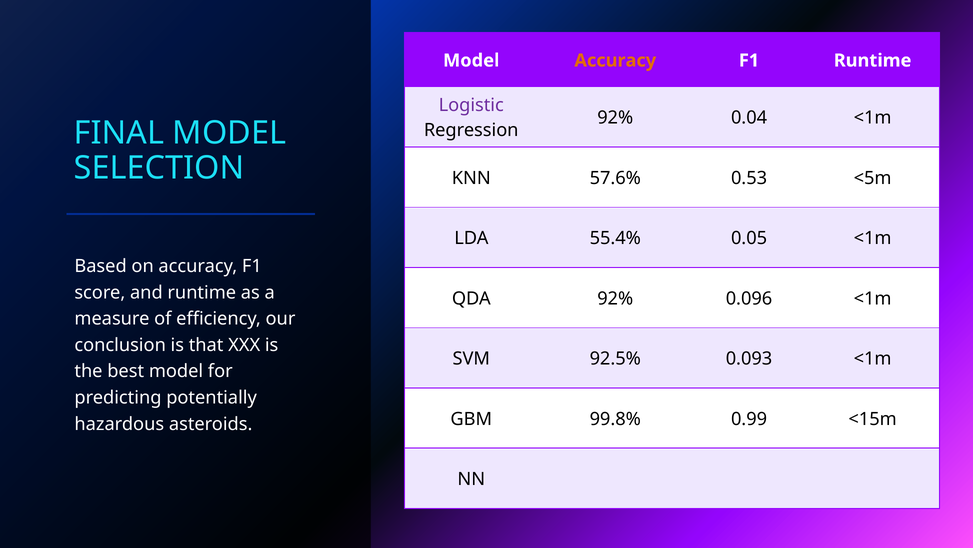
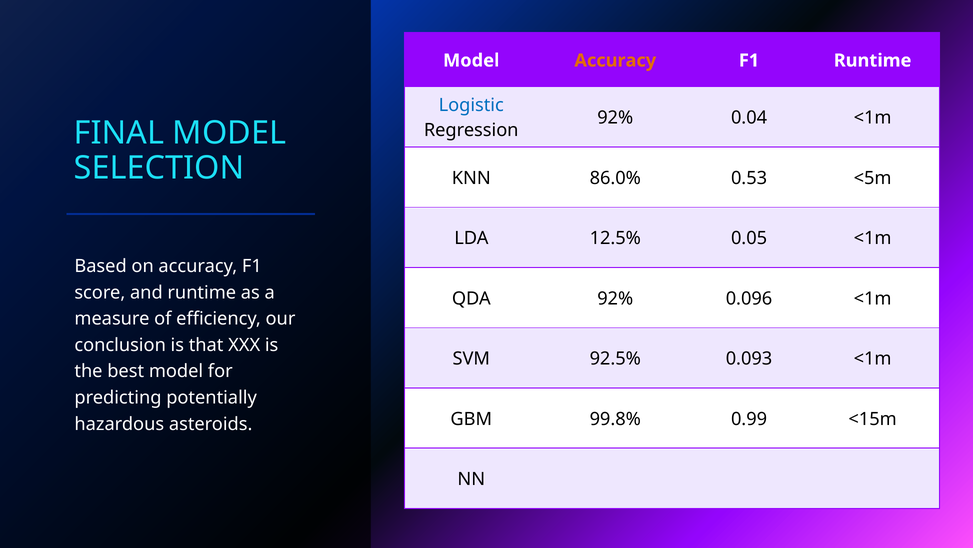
Logistic colour: purple -> blue (471, 105)
57.6%: 57.6% -> 86.0% (615, 178)
55.4%: 55.4% -> 12.5% (615, 238)
